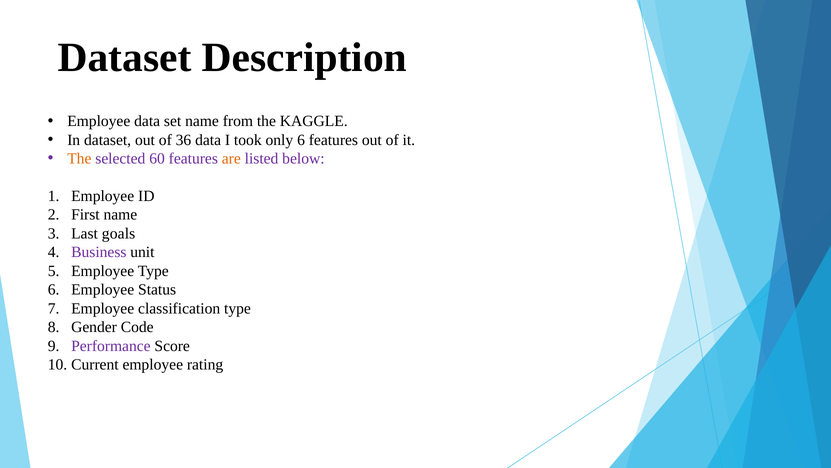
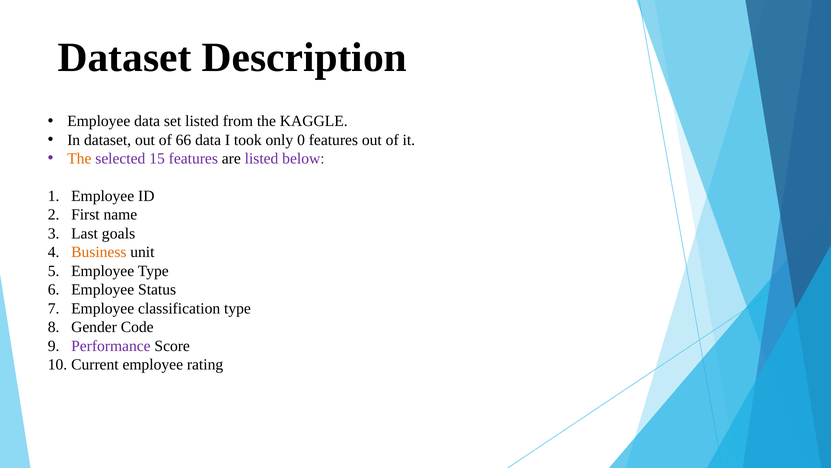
set name: name -> listed (202, 121)
36: 36 -> 66 (183, 140)
only 6: 6 -> 0 (301, 140)
60: 60 -> 15 (157, 158)
are colour: orange -> black (231, 158)
Business colour: purple -> orange (99, 252)
